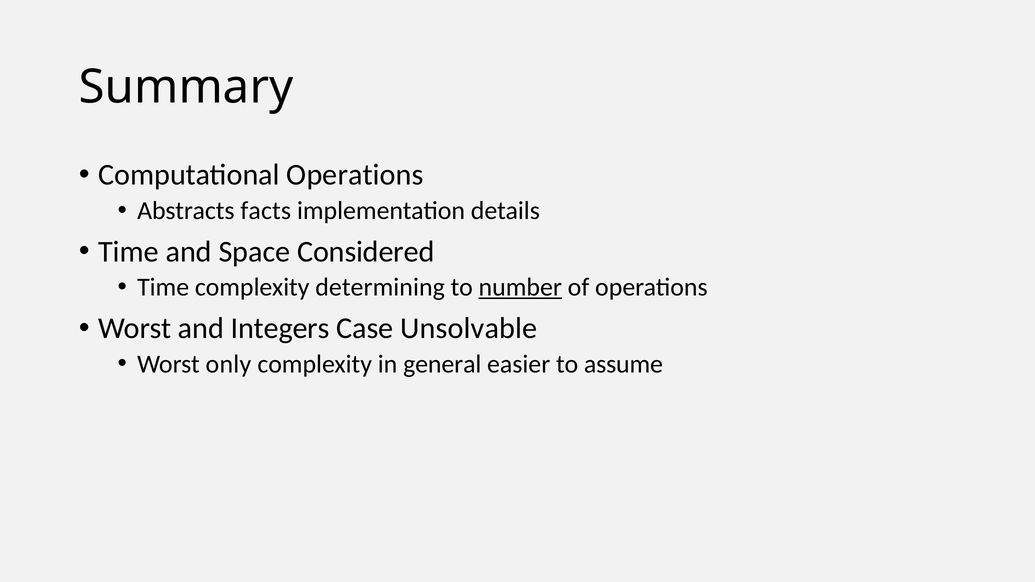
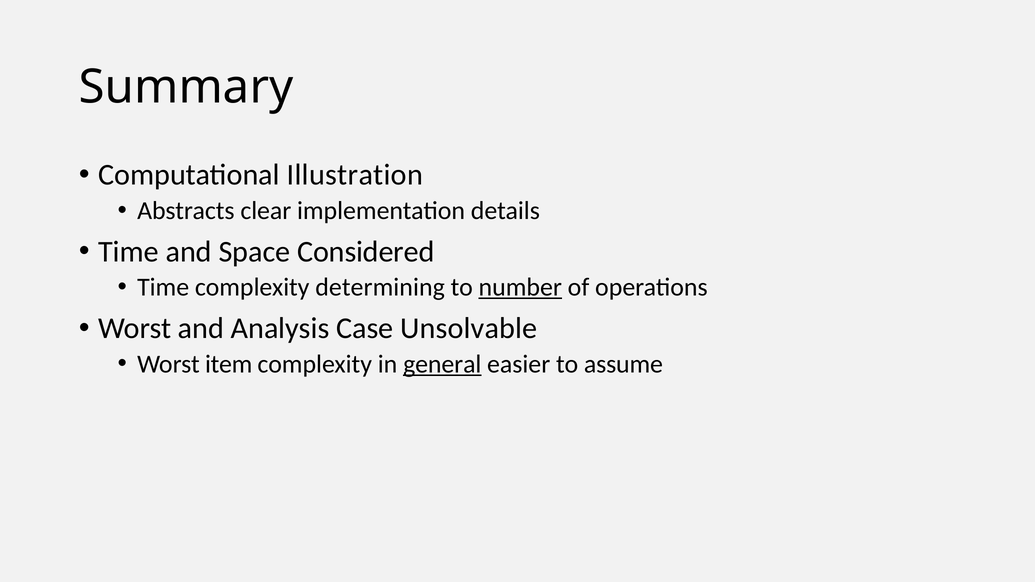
Computational Operations: Operations -> Illustration (355, 175)
facts: facts -> clear (266, 211)
Integers: Integers -> Analysis (280, 328)
only: only -> item (229, 364)
general underline: none -> present (442, 364)
